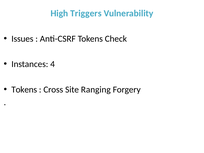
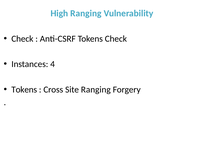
High Triggers: Triggers -> Ranging (86, 13)
Issues: Issues -> Check (22, 39)
